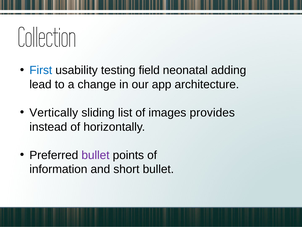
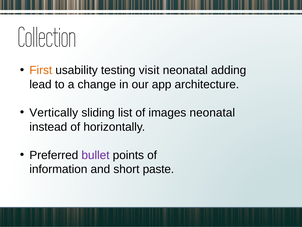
First colour: blue -> orange (41, 70)
field: field -> visit (149, 70)
images provides: provides -> neonatal (212, 112)
short bullet: bullet -> paste (158, 169)
